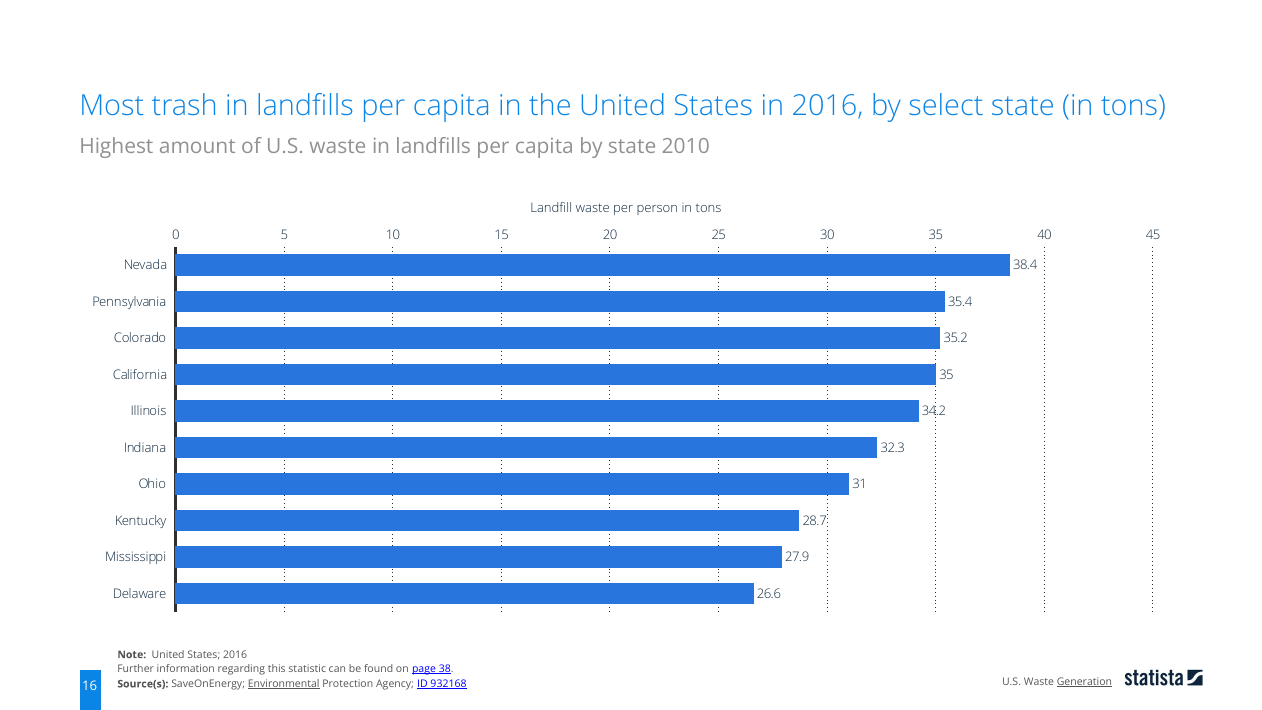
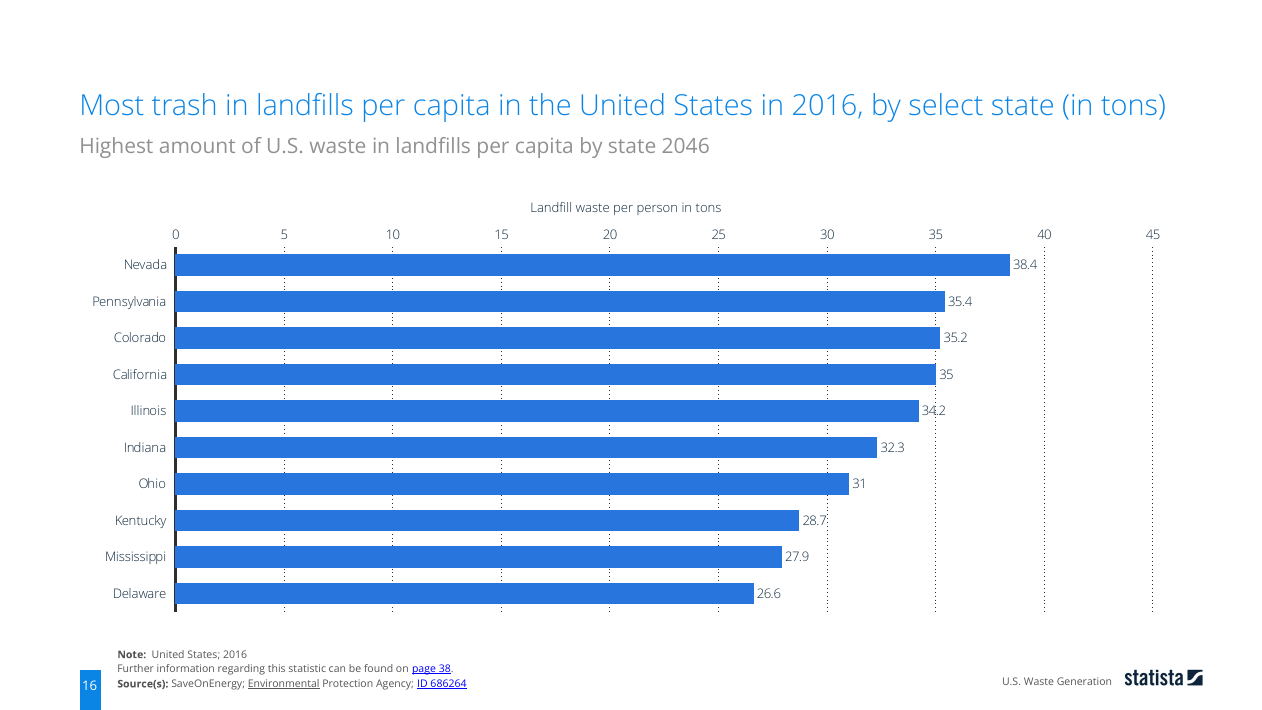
2010: 2010 -> 2046 (686, 146)
Generation underline: present -> none (1084, 682)
932168: 932168 -> 686264 (449, 684)
